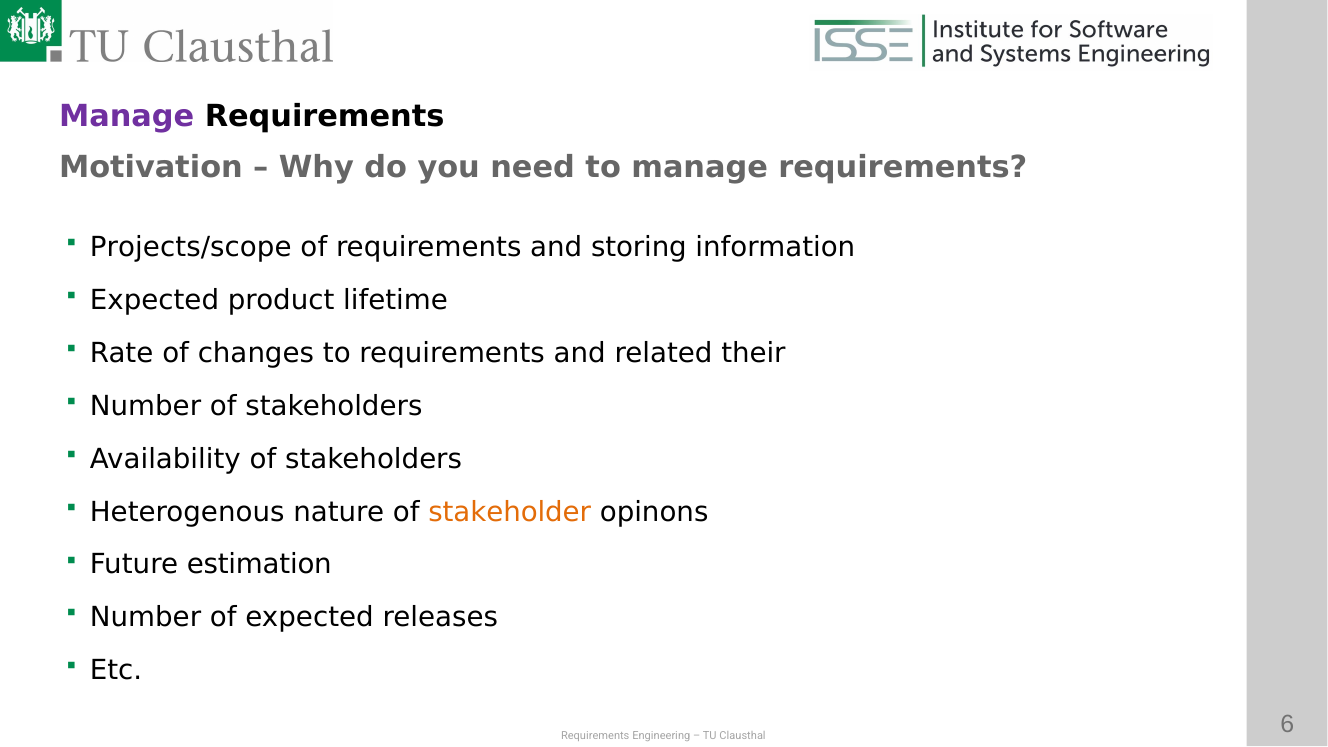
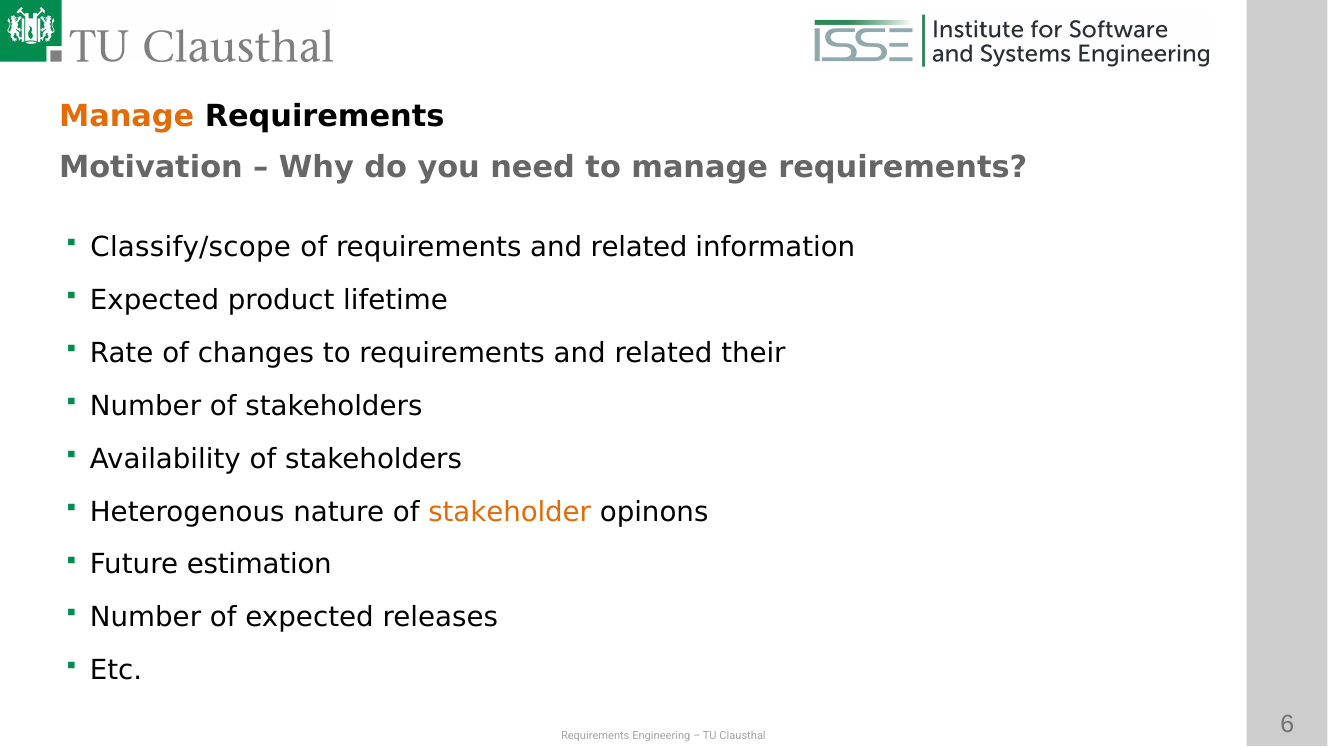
Manage colour: purple -> orange (127, 117)
Projects/scope: Projects/scope -> Classify/scope (191, 248)
of requirements and storing: storing -> related (639, 248)
